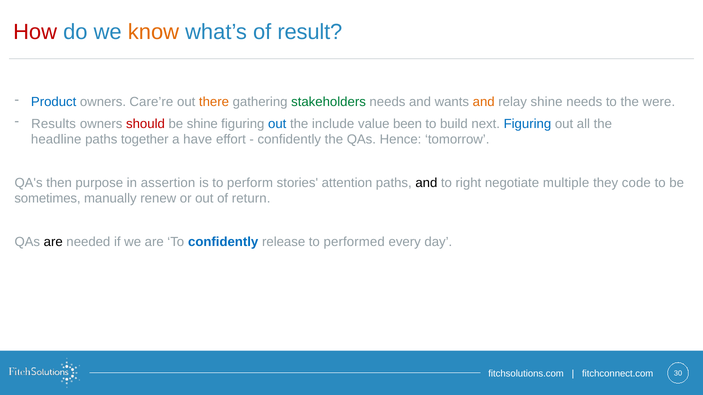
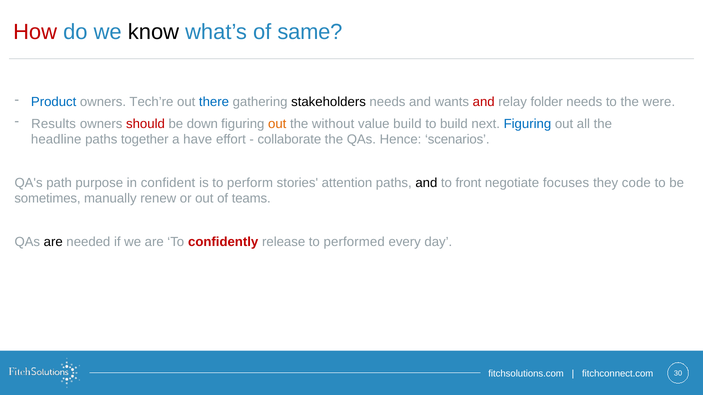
know colour: orange -> black (153, 32)
result: result -> same (310, 32)
Care’re: Care’re -> Tech’re (151, 102)
there colour: orange -> blue (214, 102)
stakeholders colour: green -> black (329, 102)
and colour: orange -> red (484, 102)
relay shine: shine -> folder (547, 102)
be shine: shine -> down (202, 124)
out colour: blue -> orange (277, 124)
include: include -> without (333, 124)
value been: been -> build (407, 124)
confidently: confidently -> collaborate (289, 140)
tomorrow: tomorrow -> scenarios (457, 140)
then: then -> path (59, 183)
assertion: assertion -> confident (168, 183)
right: right -> front (468, 183)
multiple: multiple -> focuses (566, 183)
return: return -> teams (251, 199)
confidently colour: blue -> red (223, 242)
